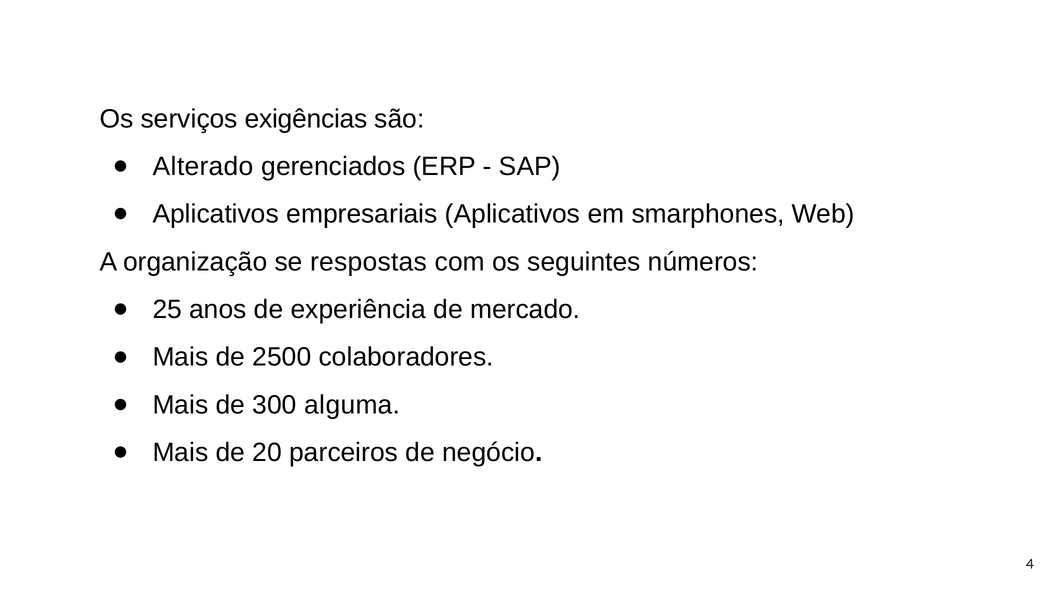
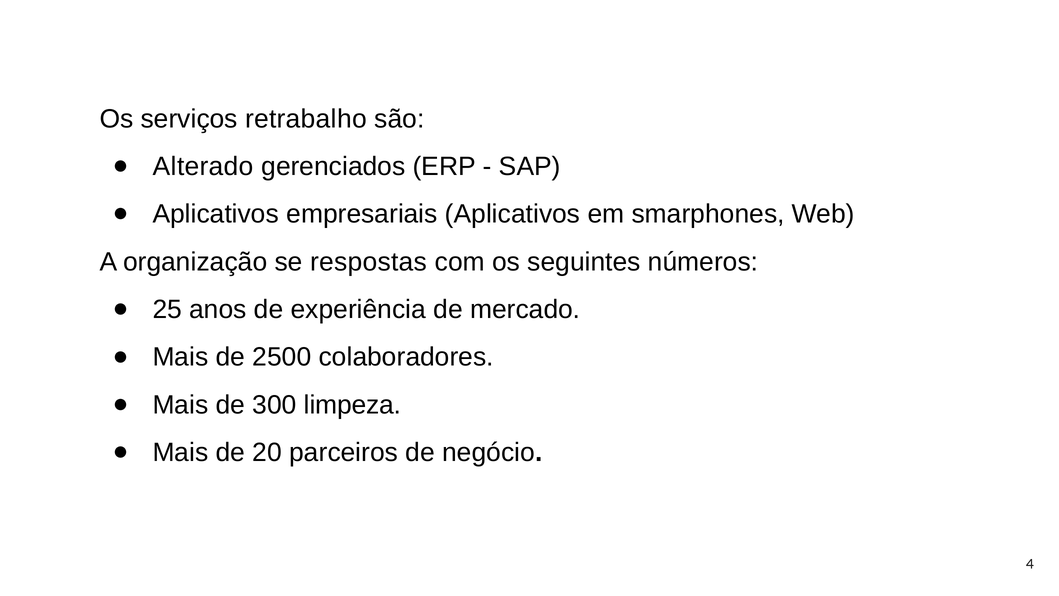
exigências: exigências -> retrabalho (306, 119)
alguma: alguma -> limpeza (353, 405)
